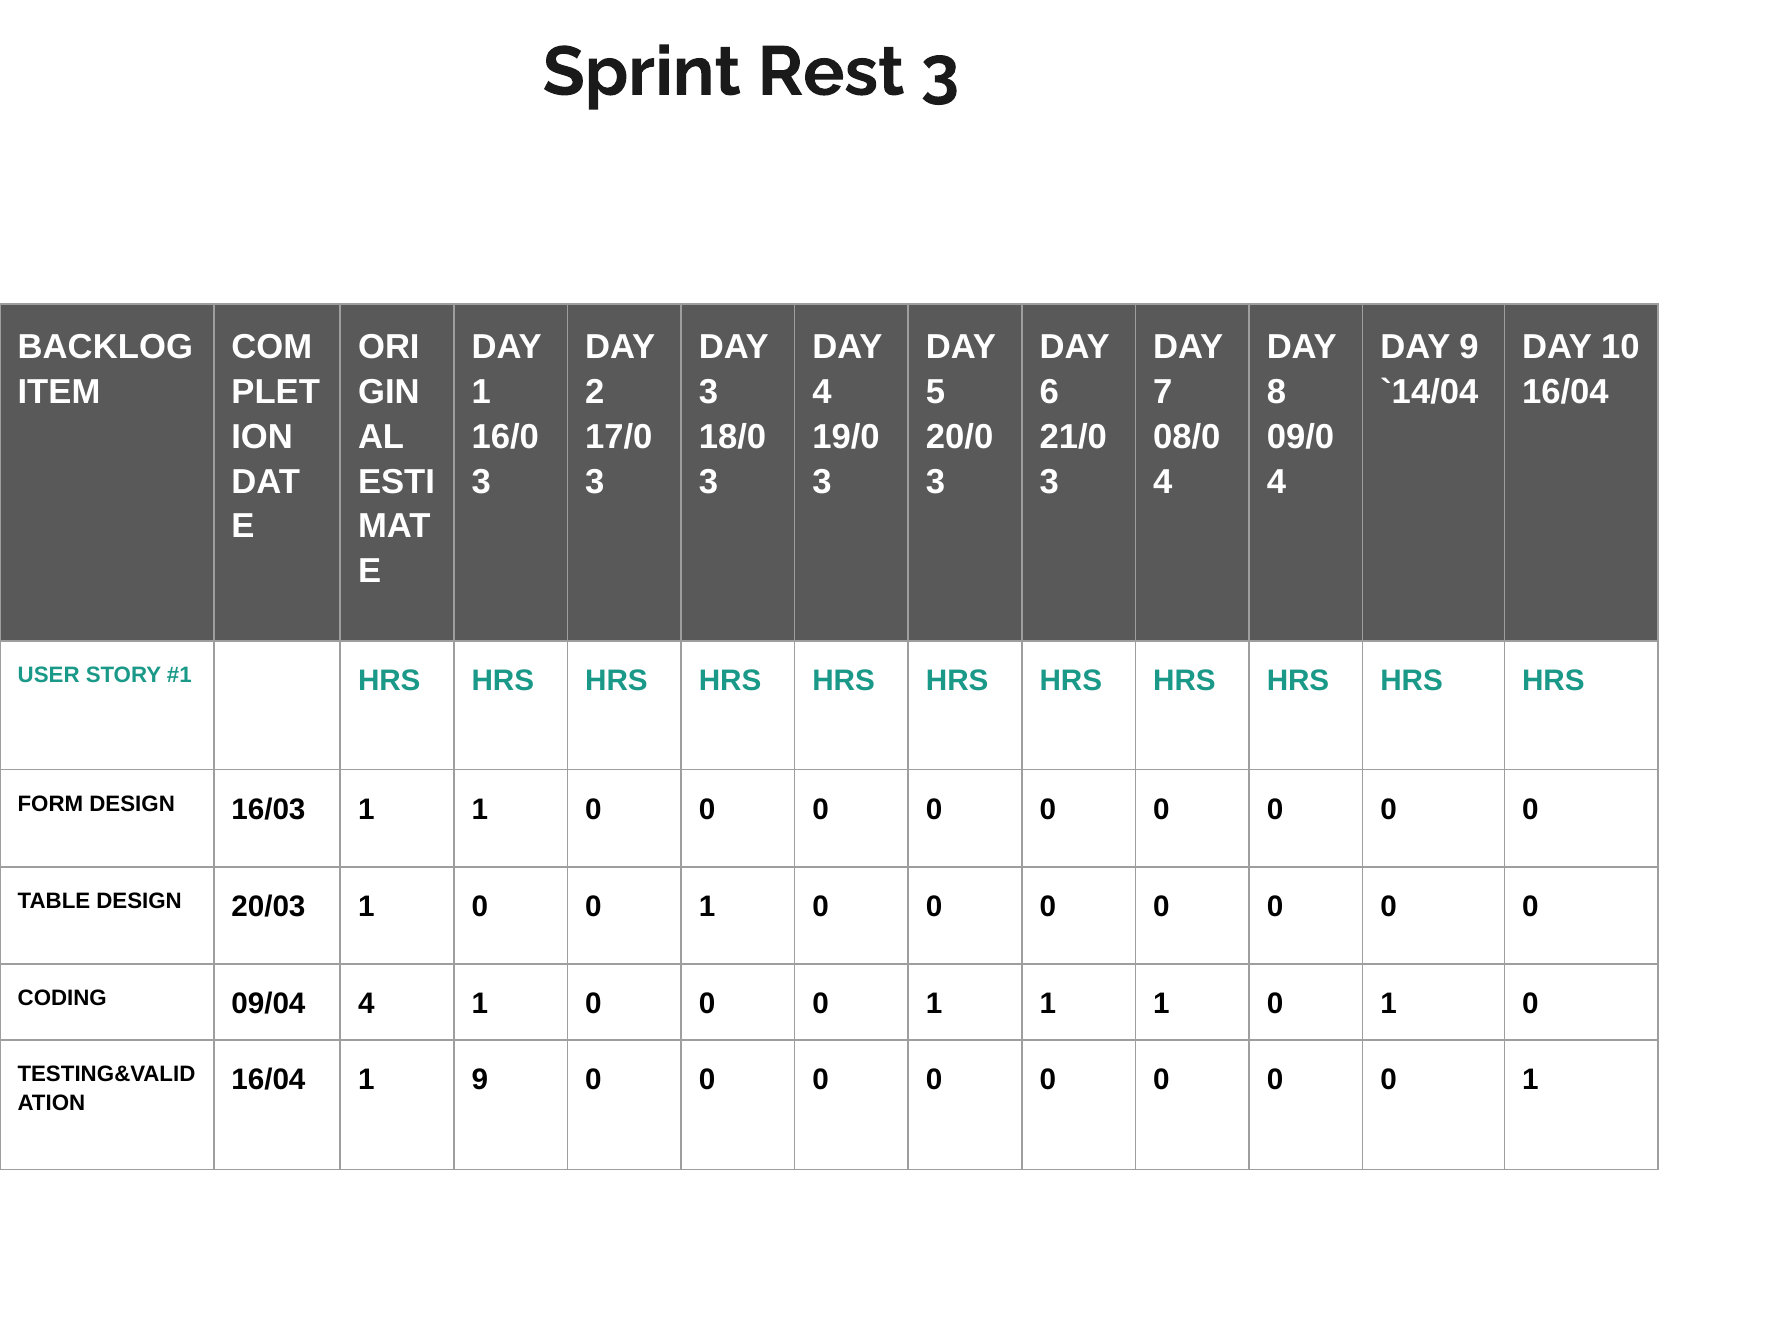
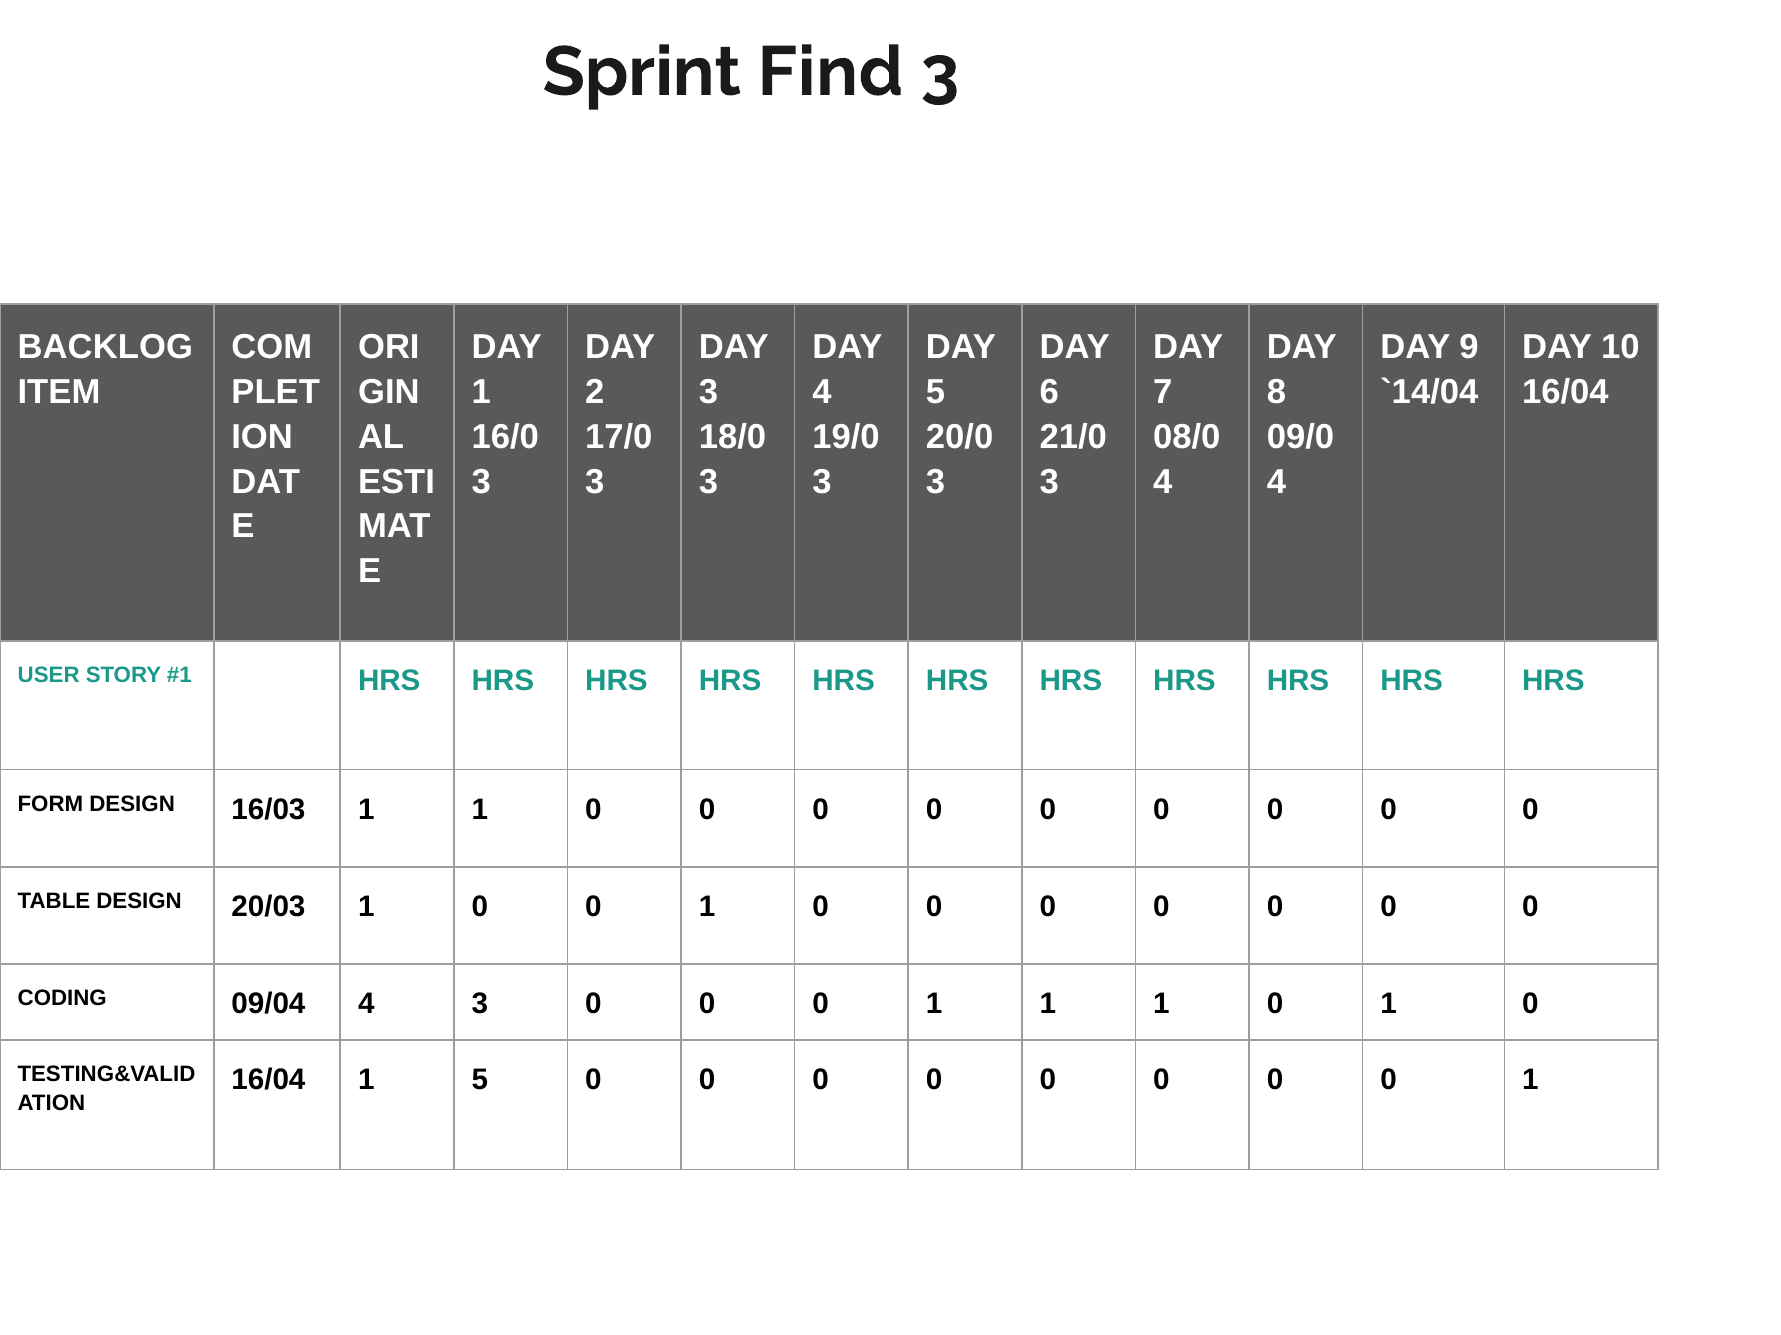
Rest: Rest -> Find (830, 72)
4 1: 1 -> 3 (480, 1005)
1 9: 9 -> 5 (480, 1081)
